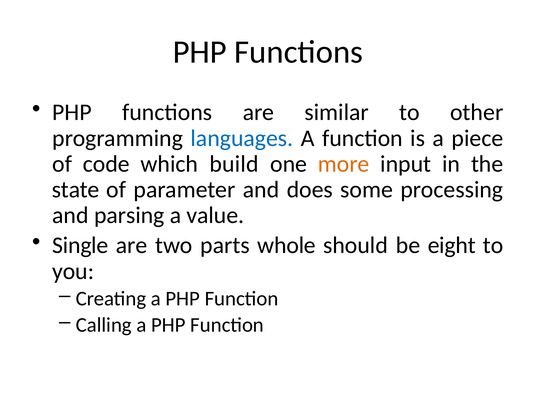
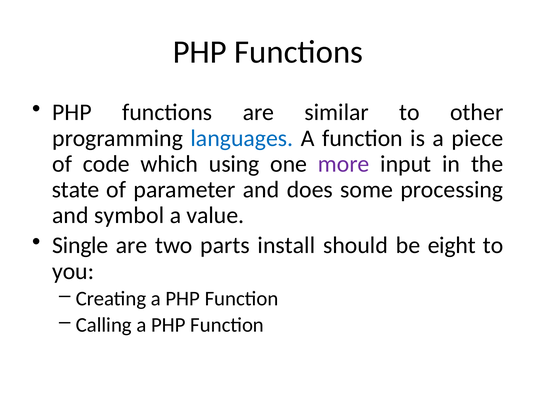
build: build -> using (234, 164)
more colour: orange -> purple (344, 164)
parsing: parsing -> symbol (129, 215)
whole: whole -> install (286, 245)
